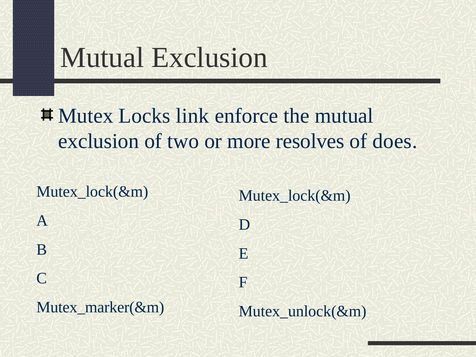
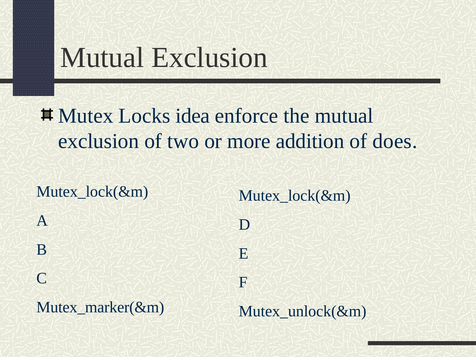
link: link -> idea (193, 116)
resolves: resolves -> addition (310, 141)
